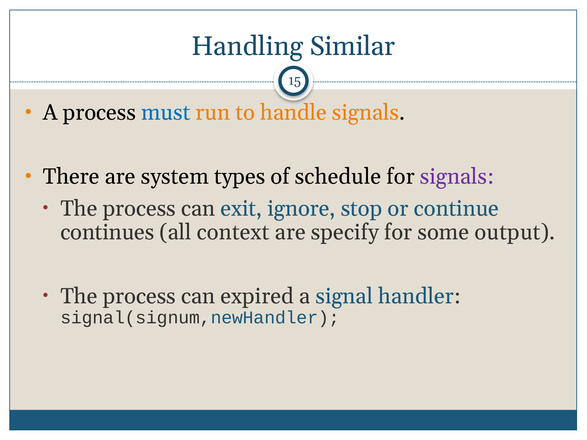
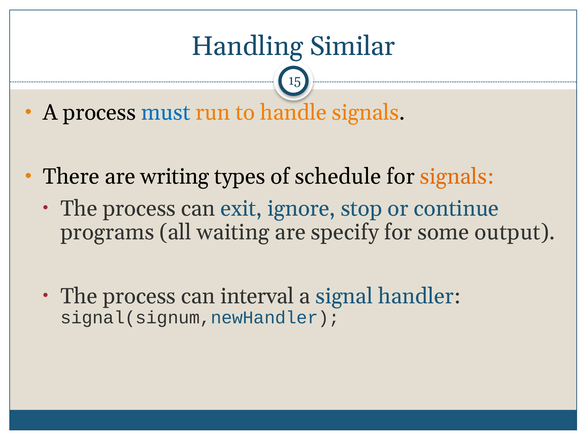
system: system -> writing (175, 177)
signals colour: purple -> orange (457, 177)
continues: continues -> programs (107, 232)
context: context -> waiting (233, 232)
expired: expired -> interval (257, 296)
